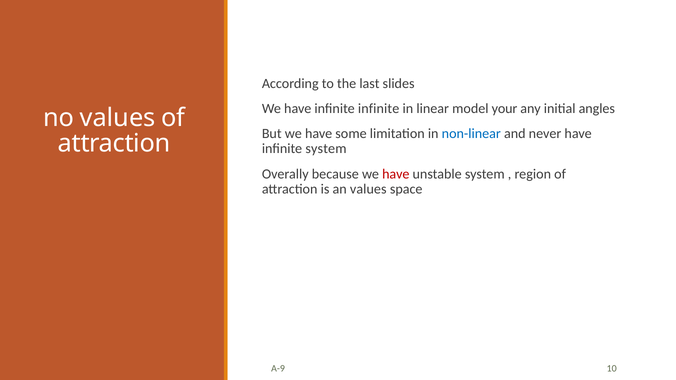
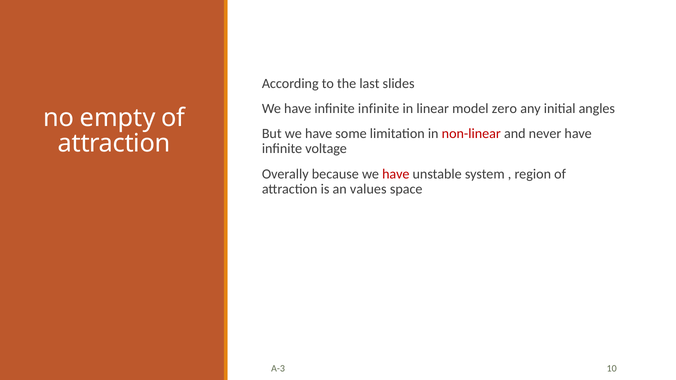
your: your -> zero (504, 109)
no values: values -> empty (118, 118)
non-linear colour: blue -> red (471, 134)
infinite system: system -> voltage (326, 149)
A-9: A-9 -> A-3 (278, 369)
